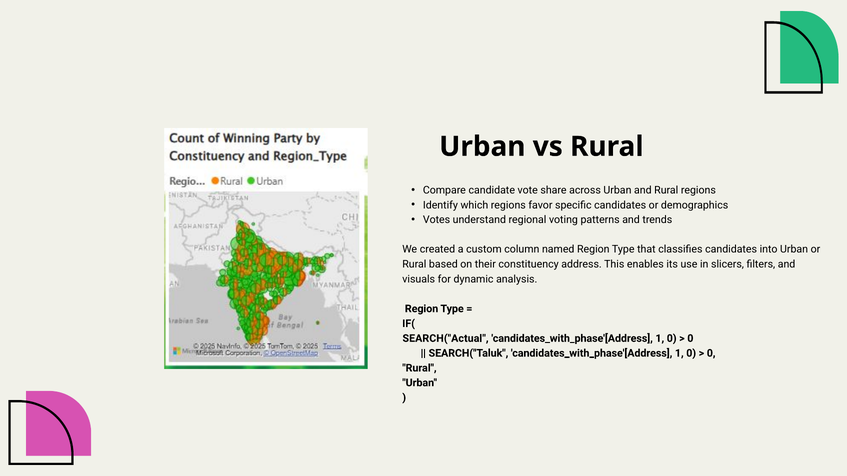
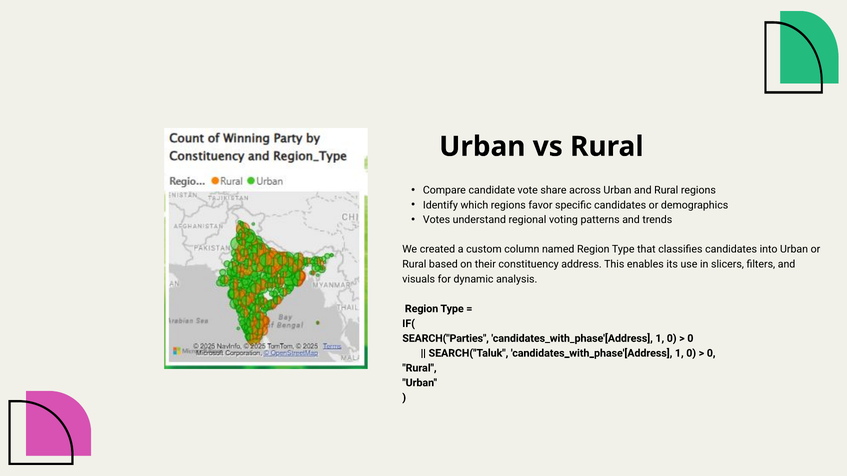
SEARCH("Actual: SEARCH("Actual -> SEARCH("Parties (446, 339)
